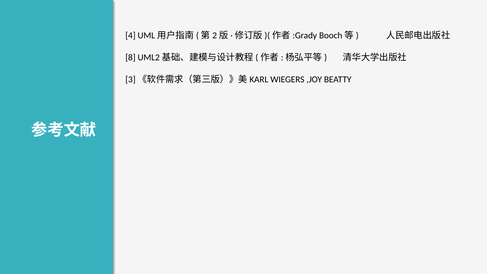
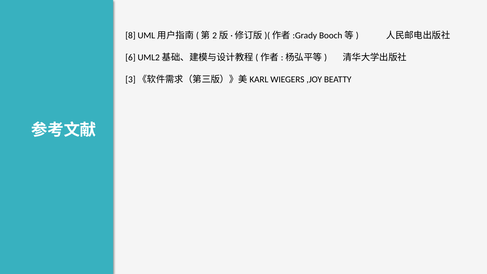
4: 4 -> 8 (130, 36)
8: 8 -> 6 (130, 58)
